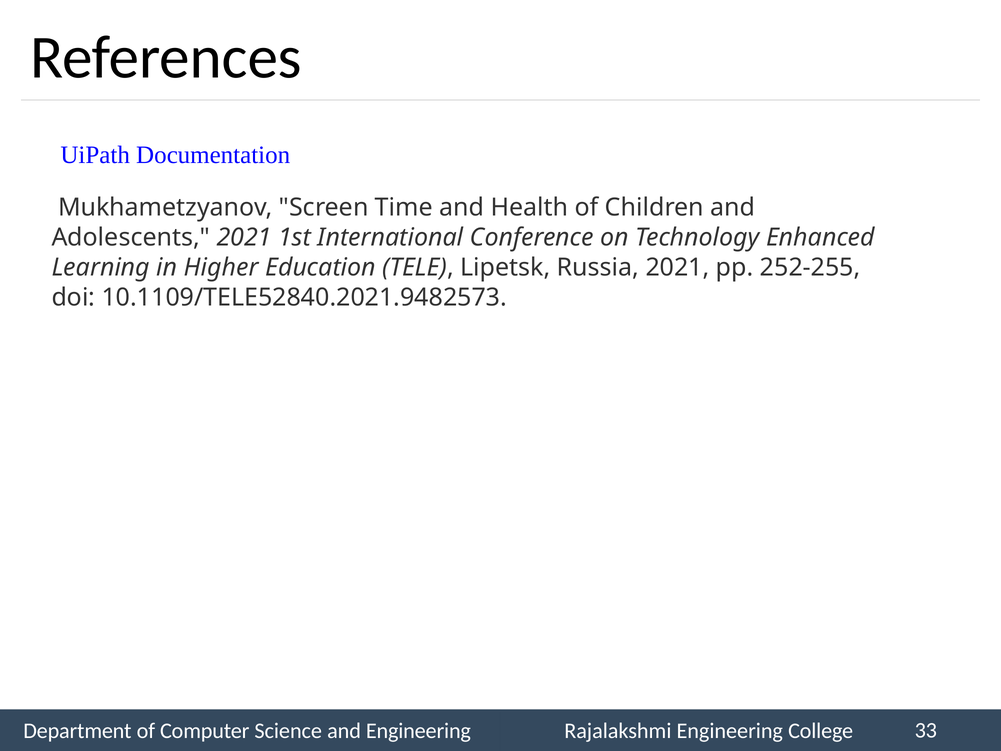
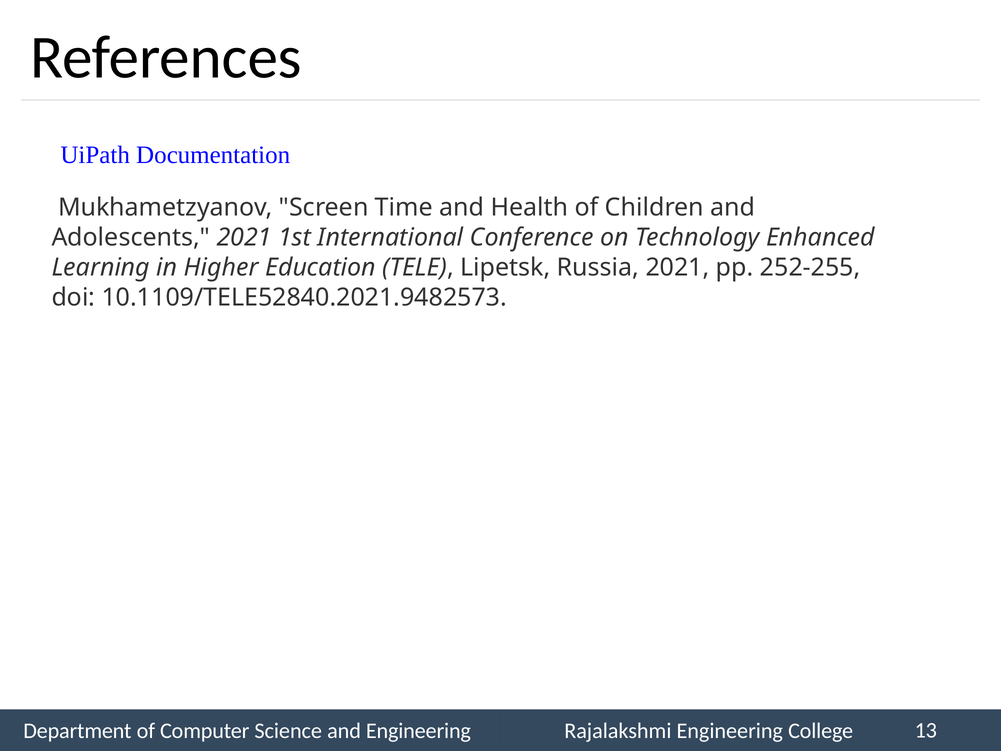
33: 33 -> 13 (926, 730)
